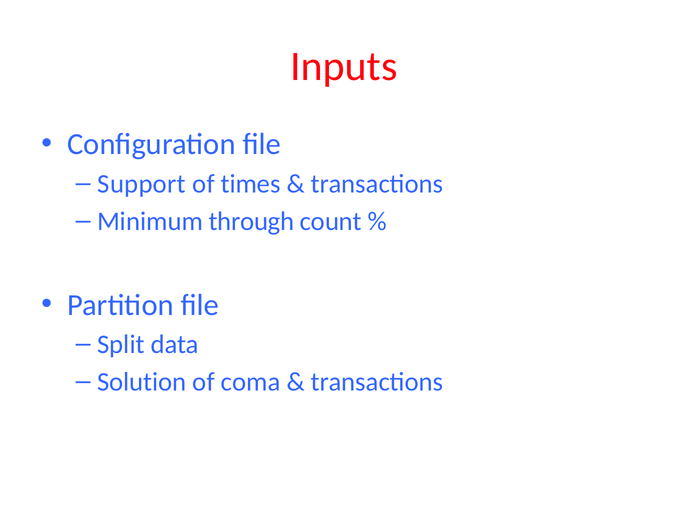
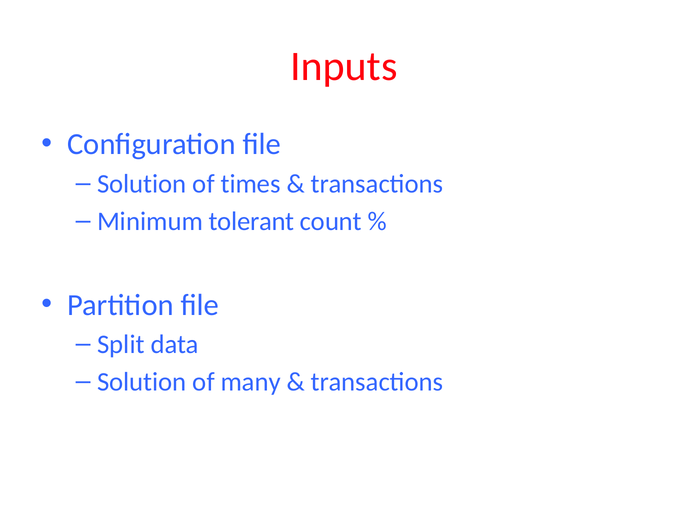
Support: Support -> Solution (142, 184)
through: through -> tolerant (252, 221)
coma: coma -> many (251, 382)
